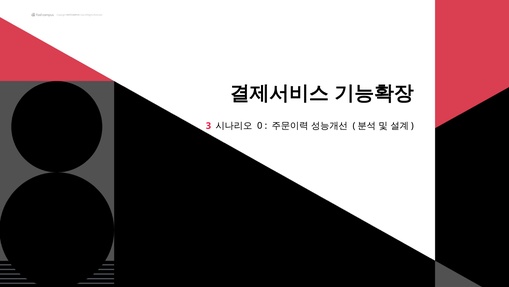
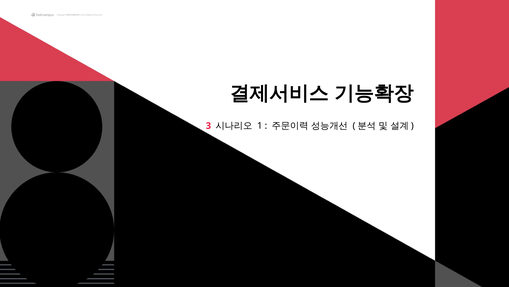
0: 0 -> 1 (260, 126)
